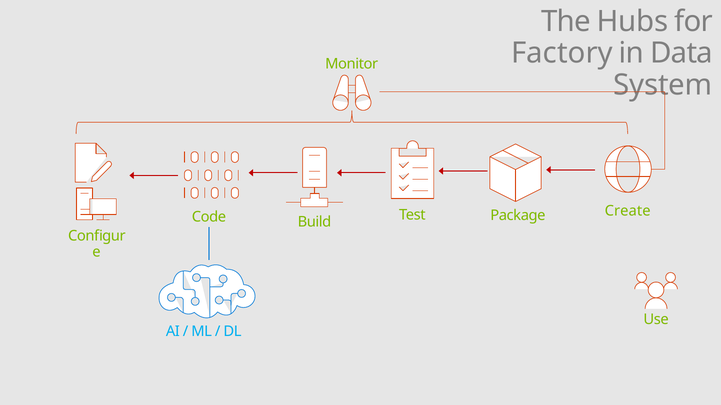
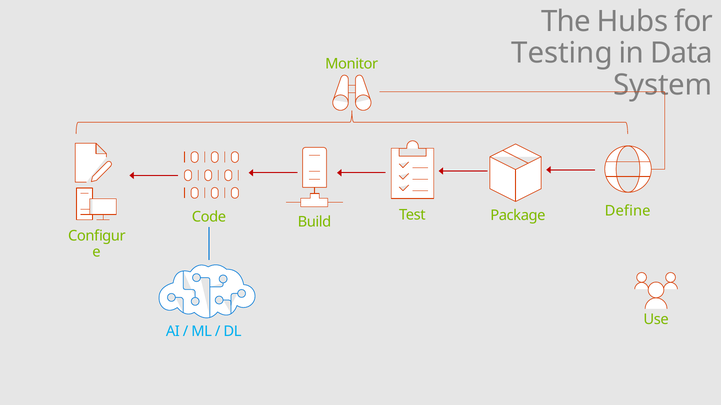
Factory: Factory -> Testing (562, 53)
Create: Create -> Define (628, 211)
